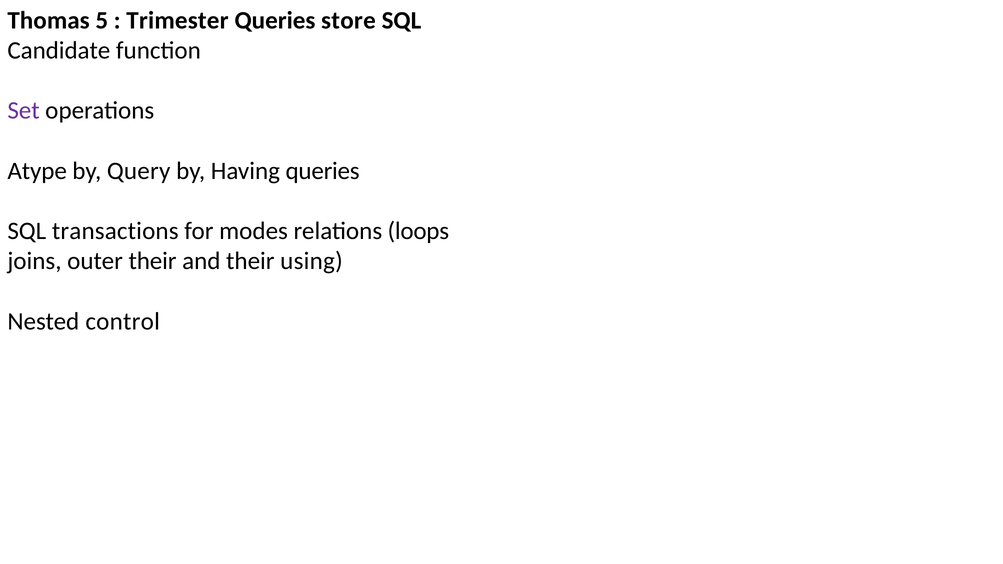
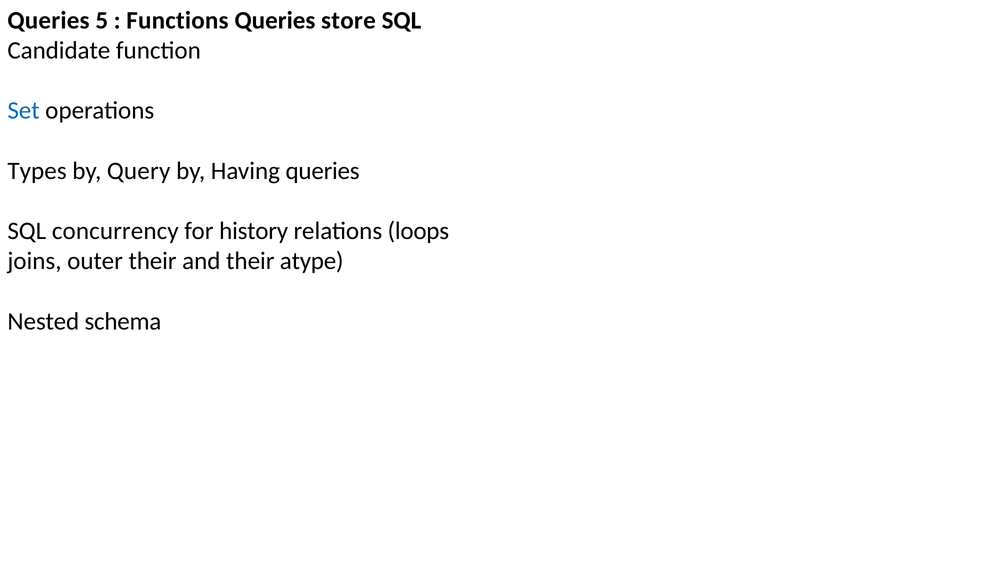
Thomas: Thomas -> Queries (48, 20)
Trimester: Trimester -> Functions (177, 20)
Set colour: purple -> blue (24, 111)
Atype: Atype -> Types (37, 171)
transactions: transactions -> concurrency (115, 231)
modes: modes -> history (254, 231)
using: using -> atype (312, 261)
control: control -> schema (123, 321)
